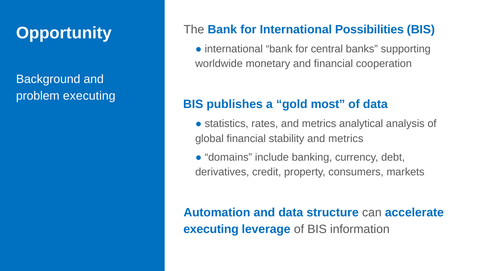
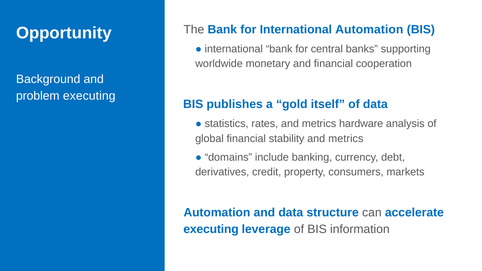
International Possibilities: Possibilities -> Automation (369, 30)
most: most -> itself (328, 104)
analytical: analytical -> hardware (361, 124)
